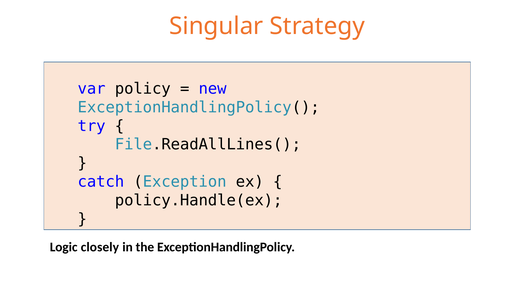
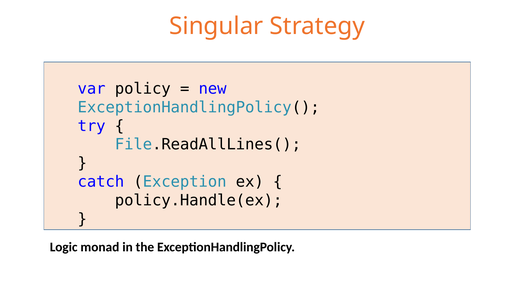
closely: closely -> monad (100, 247)
